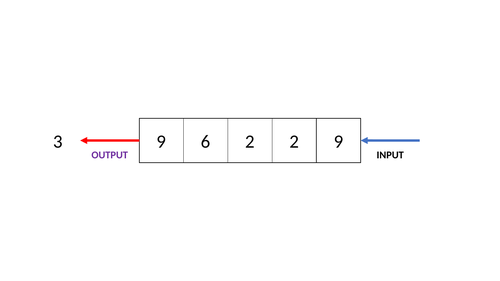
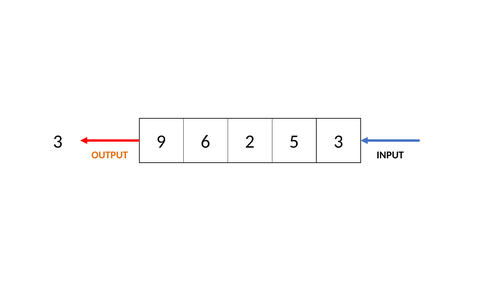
2 2: 2 -> 5 (294, 142)
9 9: 9 -> 3 (339, 142)
OUTPUT colour: purple -> orange (110, 155)
